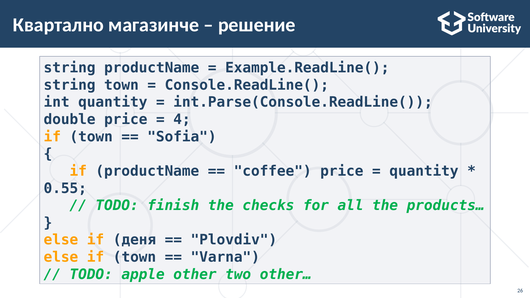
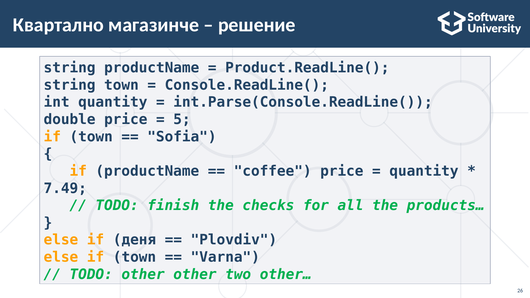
Example.ReadLine(: Example.ReadLine( -> Product.ReadLine( (307, 68)
4: 4 -> 5 (182, 120)
0.55: 0.55 -> 7.49 (65, 188)
TODO apple: apple -> other (143, 274)
